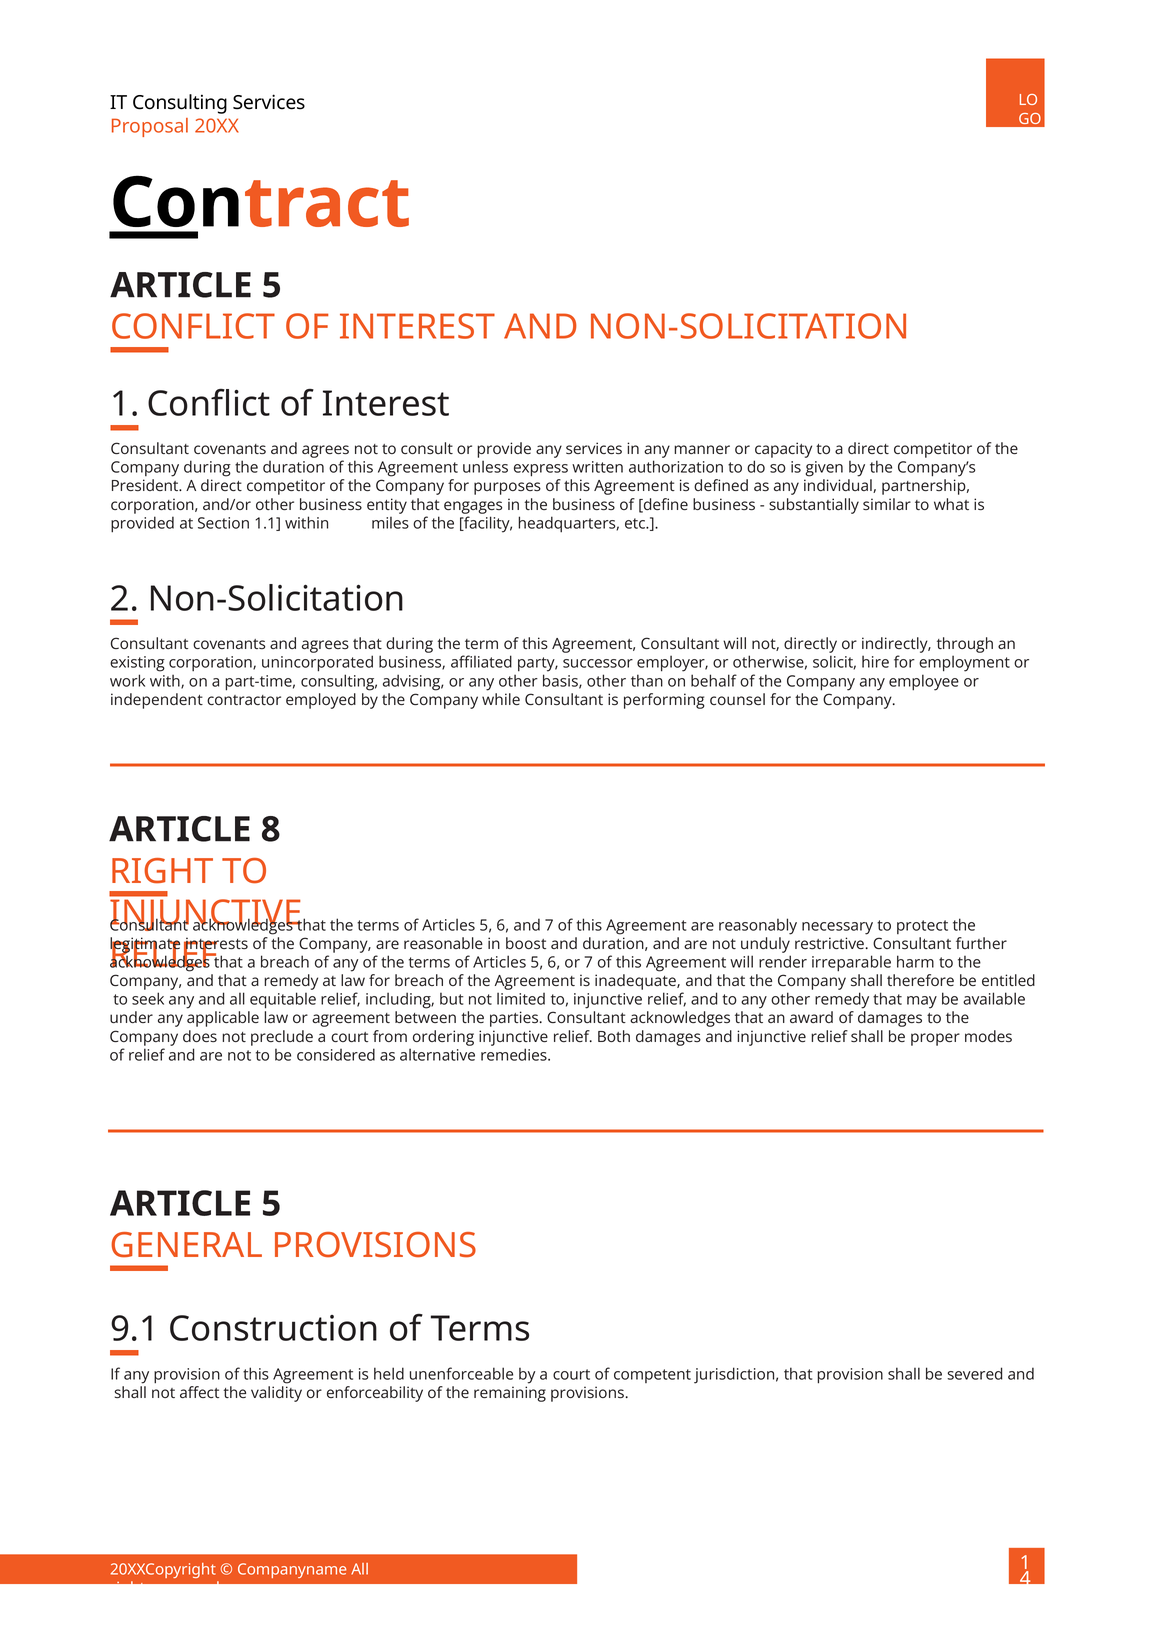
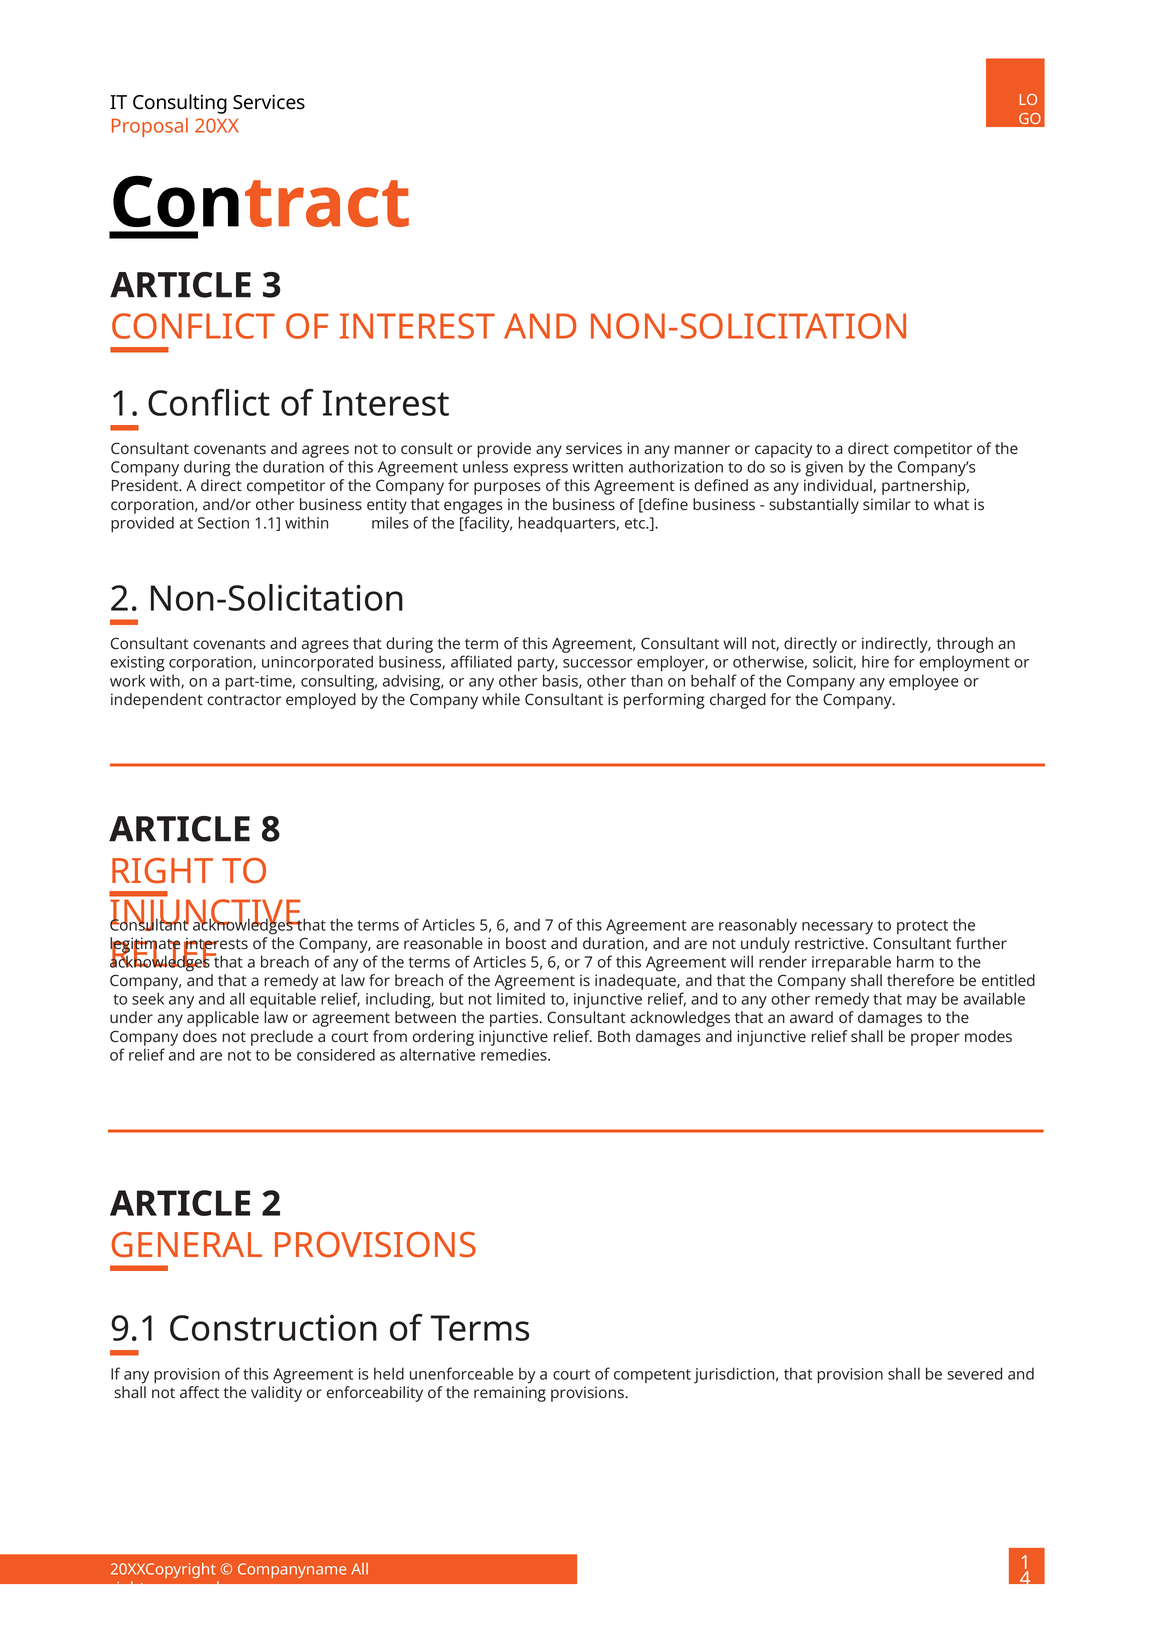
5: 5 -> 3 (272, 286)
counsel: counsel -> charged (738, 700)
5: 5 -> 2 (271, 1205)
